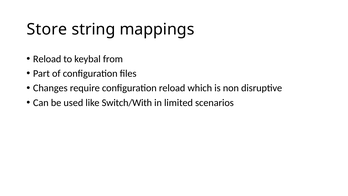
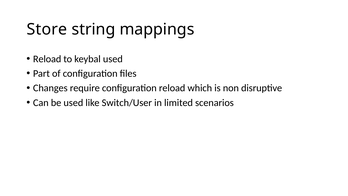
keybal from: from -> used (113, 59)
Switch/With: Switch/With -> Switch/User (127, 103)
